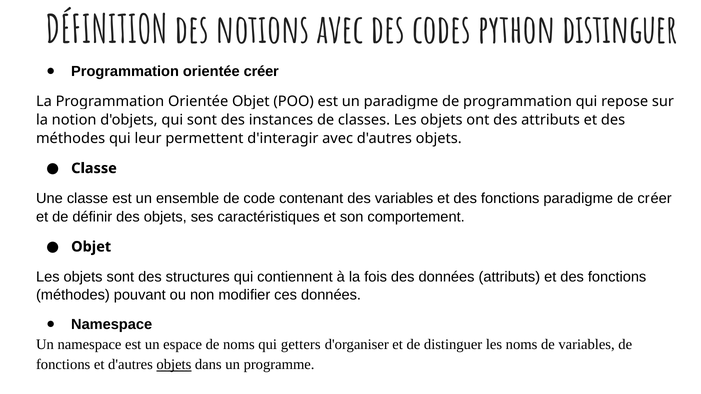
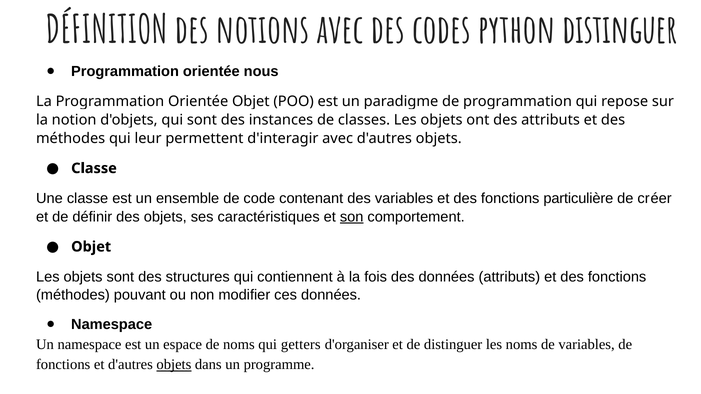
orientée créer: créer -> nous (261, 72)
fonctions paradigme: paradigme -> particulière (578, 198)
son underline: none -> present (352, 217)
